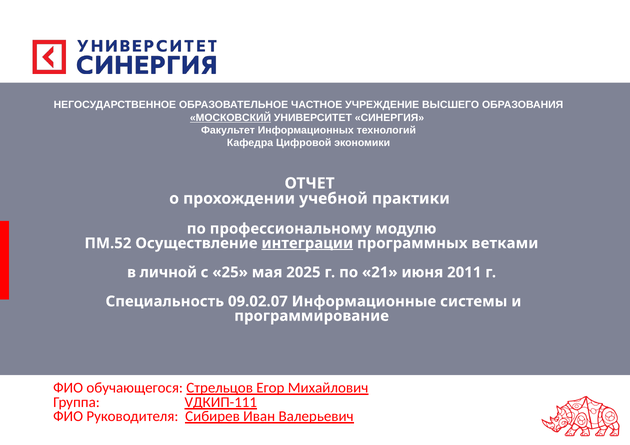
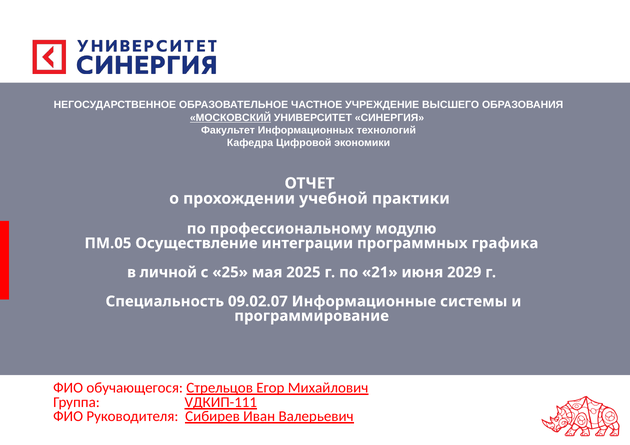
ПМ.52: ПМ.52 -> ПМ.05 (108, 244)
интеграции underline: present -> none (307, 244)
ветками: ветками -> графика (505, 244)
2011: 2011 -> 2029 (464, 273)
